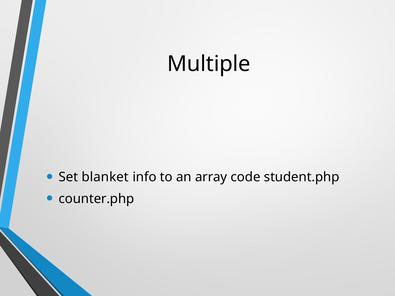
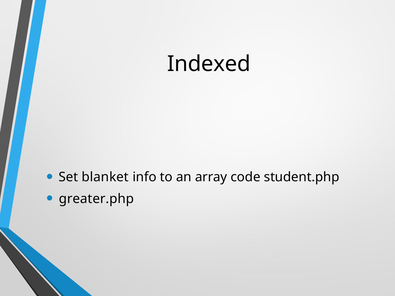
Multiple: Multiple -> Indexed (209, 64)
counter.php: counter.php -> greater.php (96, 199)
